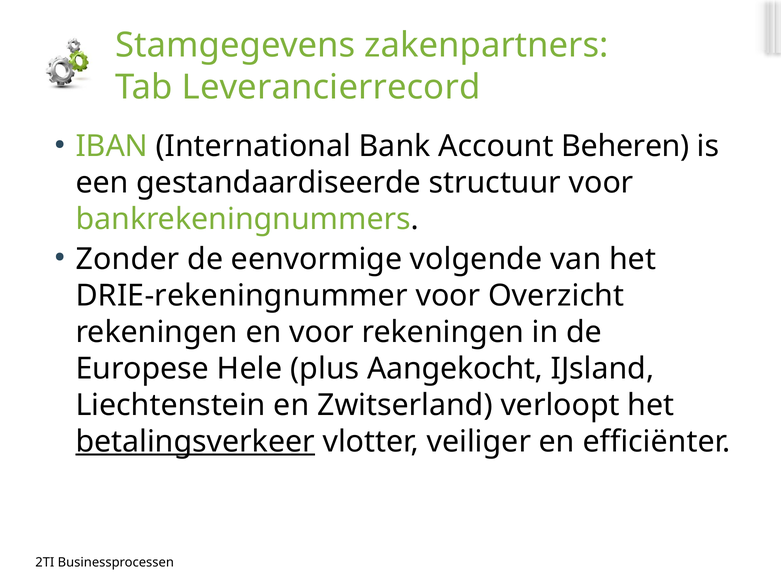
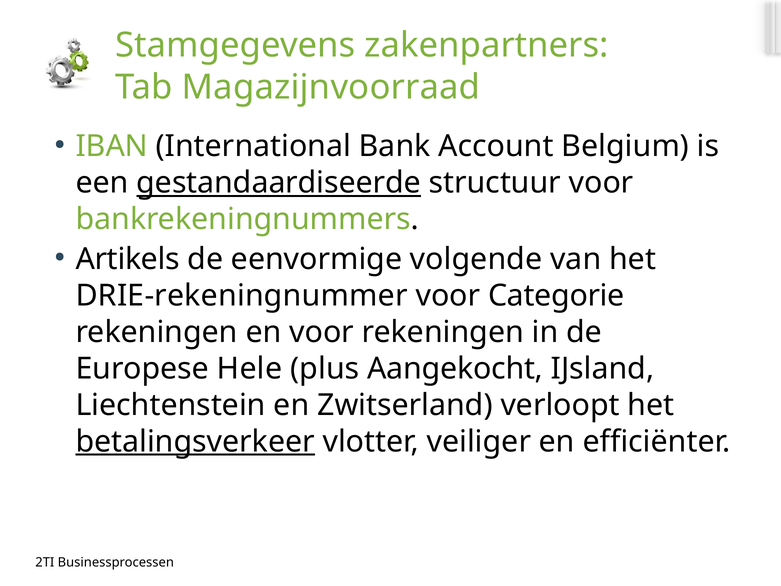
Leverancierrecord: Leverancierrecord -> Magazijnvoorraad (331, 87)
Beheren: Beheren -> Belgium (625, 146)
gestandaardiseerde underline: none -> present (279, 183)
Zonder: Zonder -> Artikels (128, 259)
Overzicht: Overzicht -> Categorie (556, 295)
